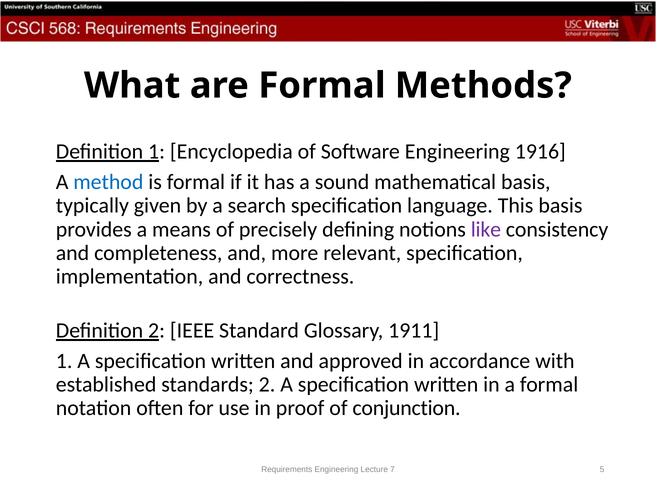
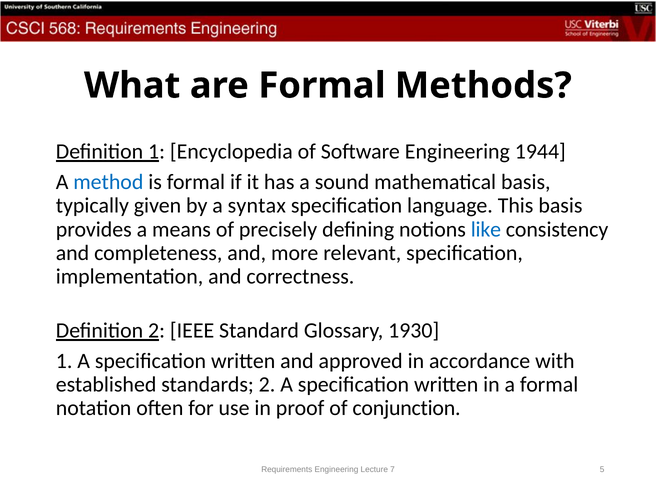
1916: 1916 -> 1944 (540, 152)
search: search -> syntax (257, 206)
like colour: purple -> blue (486, 229)
1911: 1911 -> 1930 (414, 331)
